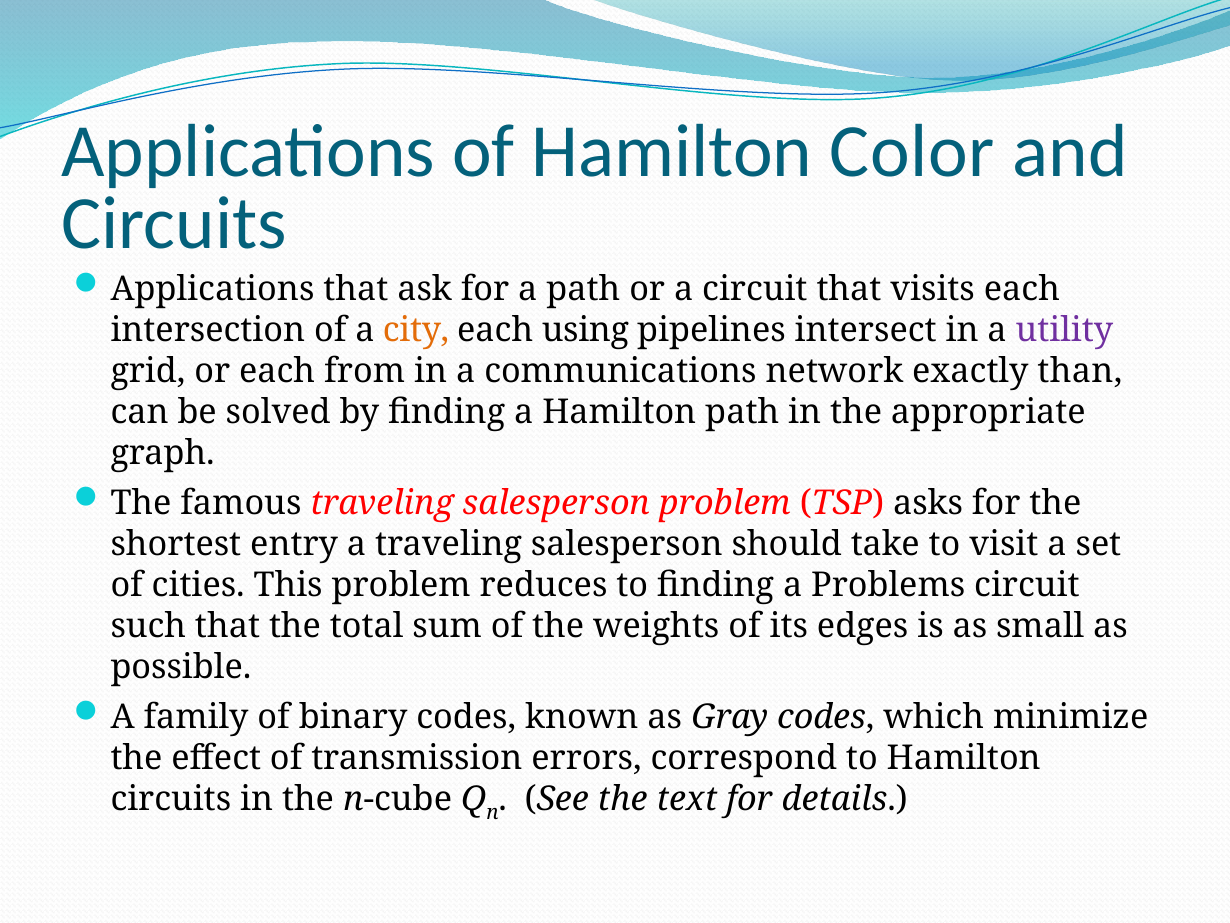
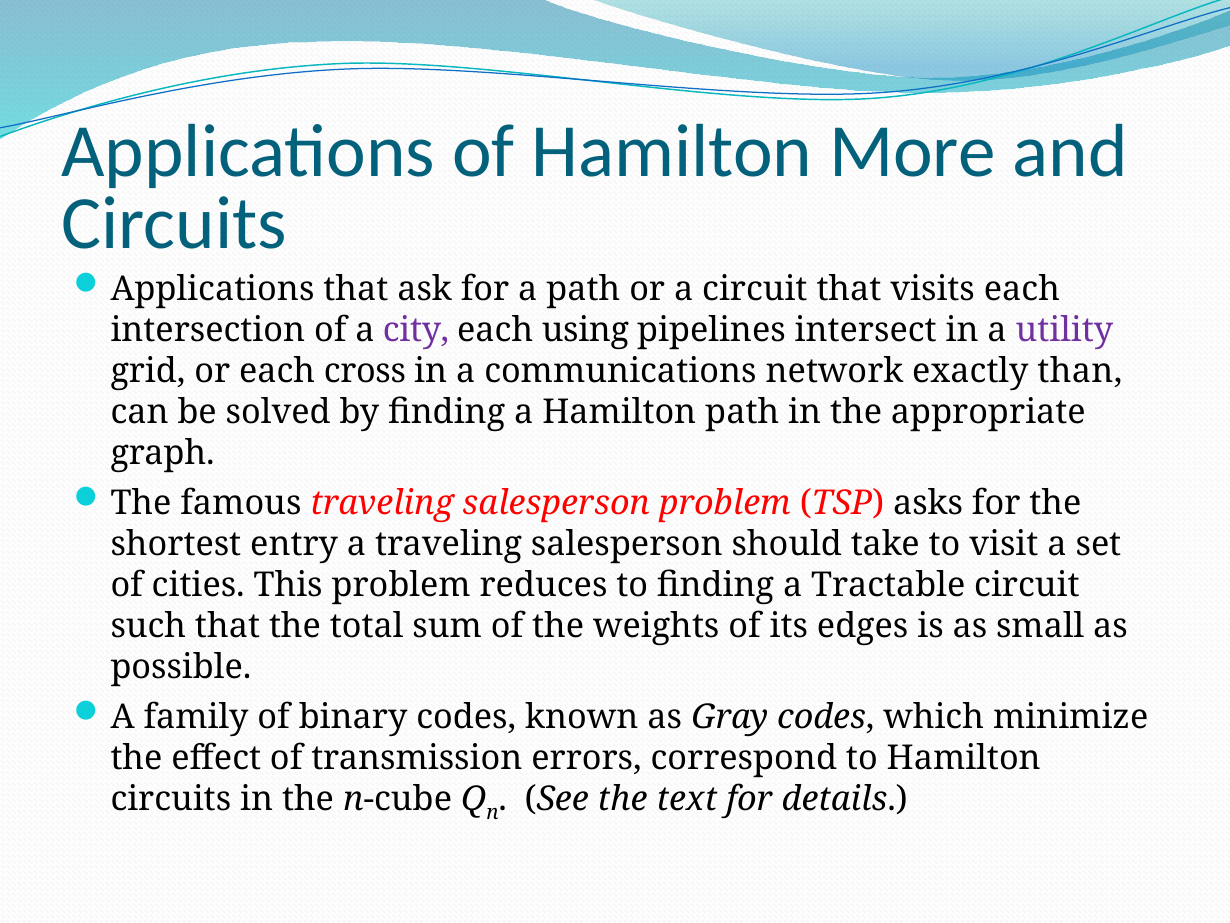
Color: Color -> More (913, 151)
city colour: orange -> purple (416, 330)
from: from -> cross (365, 371)
Problems: Problems -> Tractable (888, 585)
